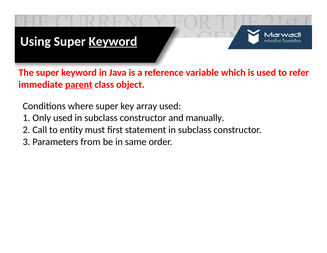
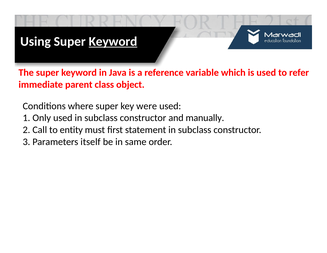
parent underline: present -> none (79, 84)
array: array -> were (147, 106)
from: from -> itself (91, 142)
